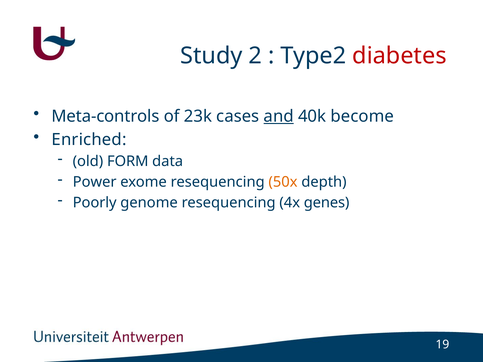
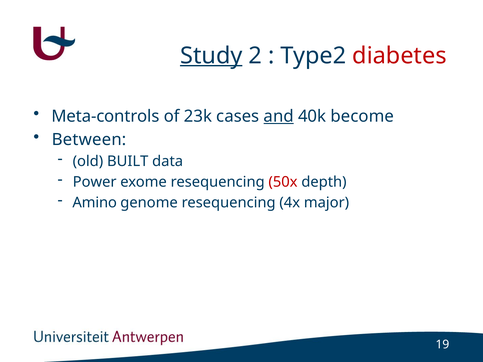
Study underline: none -> present (211, 56)
Enriched: Enriched -> Between (89, 140)
FORM: FORM -> BUILT (128, 161)
50x colour: orange -> red (283, 182)
Poorly: Poorly -> Amino (95, 203)
genes: genes -> major (326, 203)
